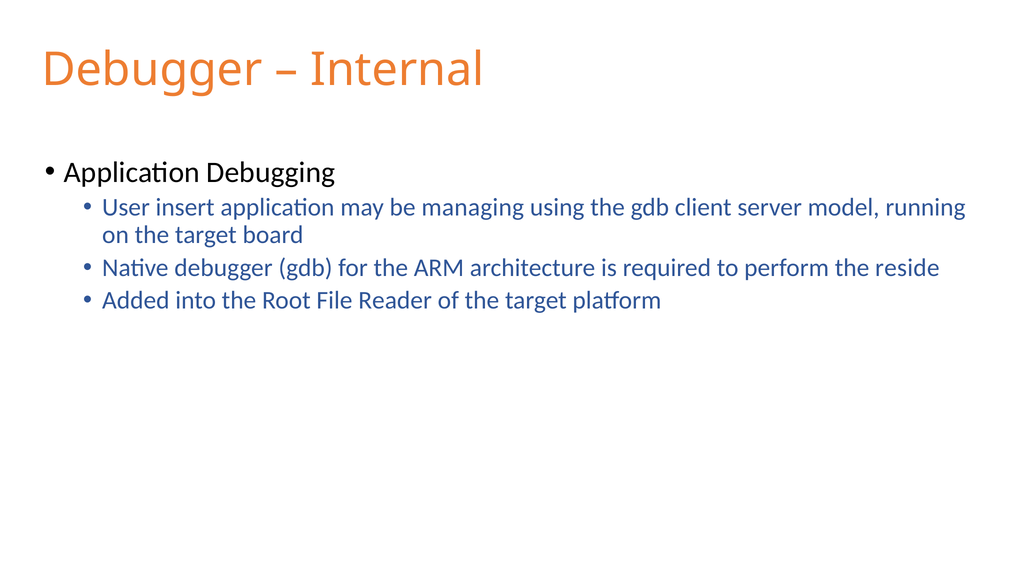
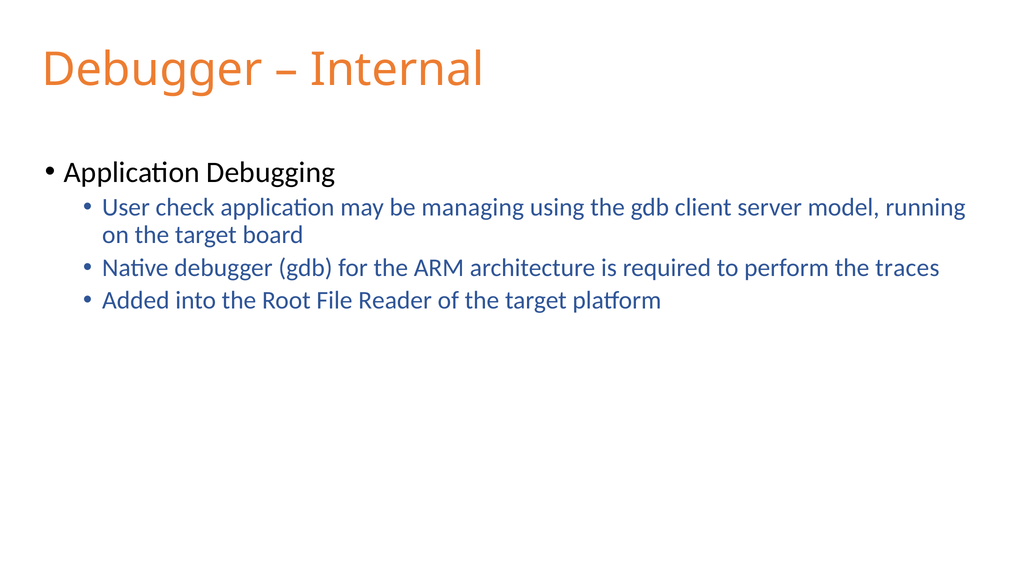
insert: insert -> check (185, 207)
reside: reside -> traces (907, 268)
